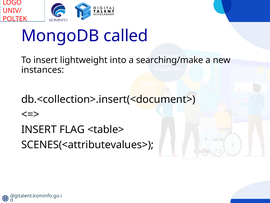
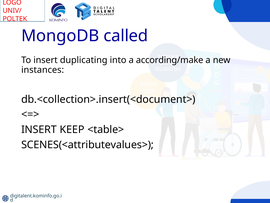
lightweight: lightweight -> duplicating (84, 60)
searching/make: searching/make -> according/make (170, 60)
FLAG: FLAG -> KEEP (72, 129)
